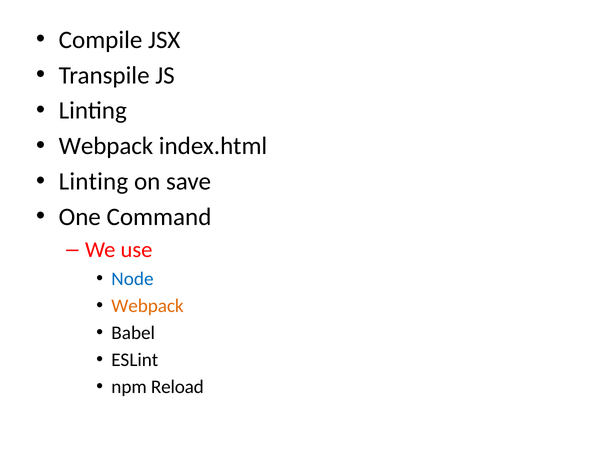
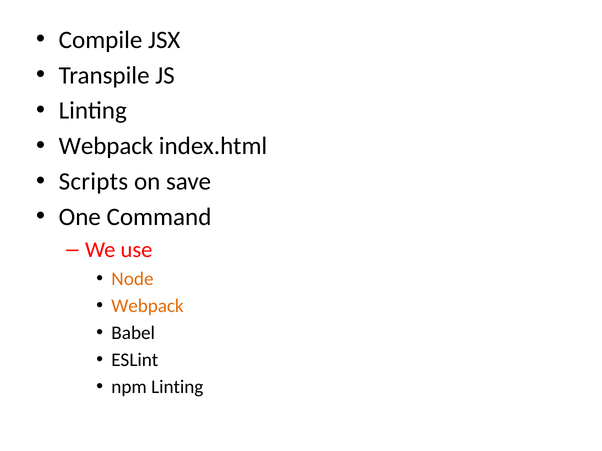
Linting: Linting -> Scripts (93, 182)
Node colour: blue -> orange (132, 279)
npm Reload: Reload -> Linting (177, 387)
